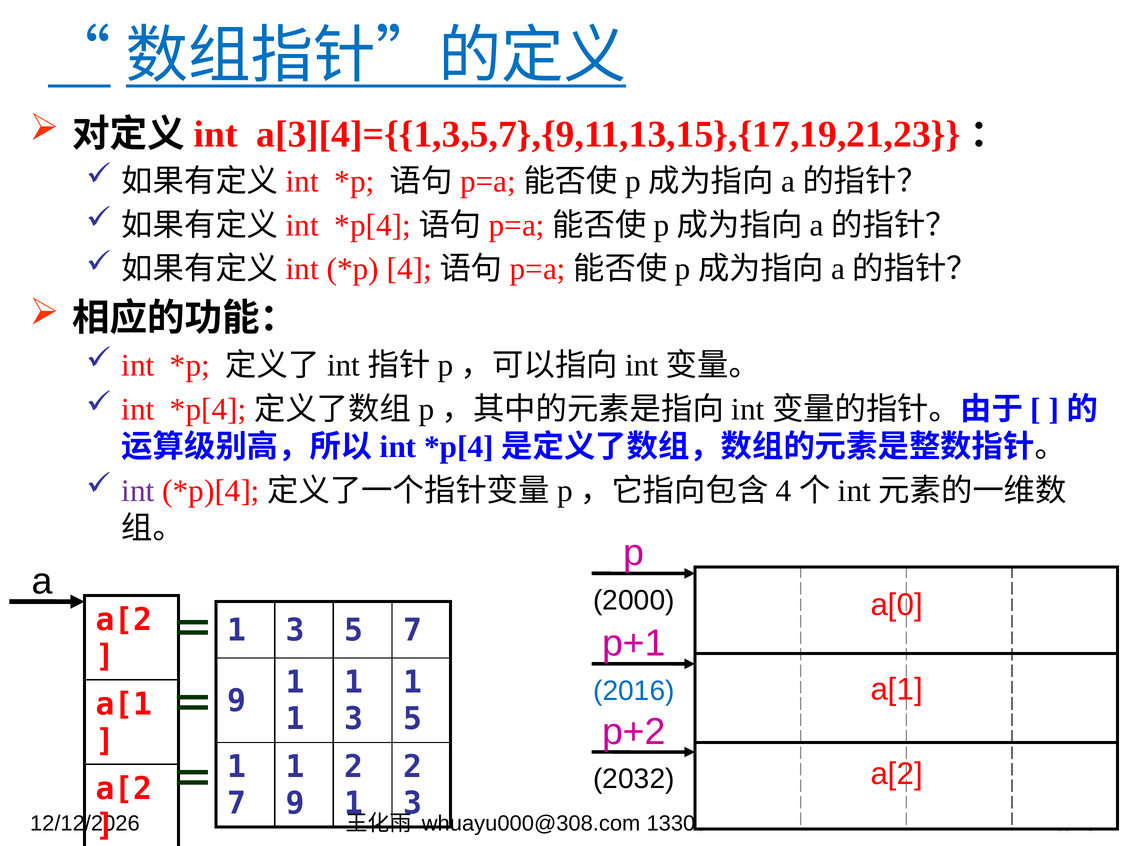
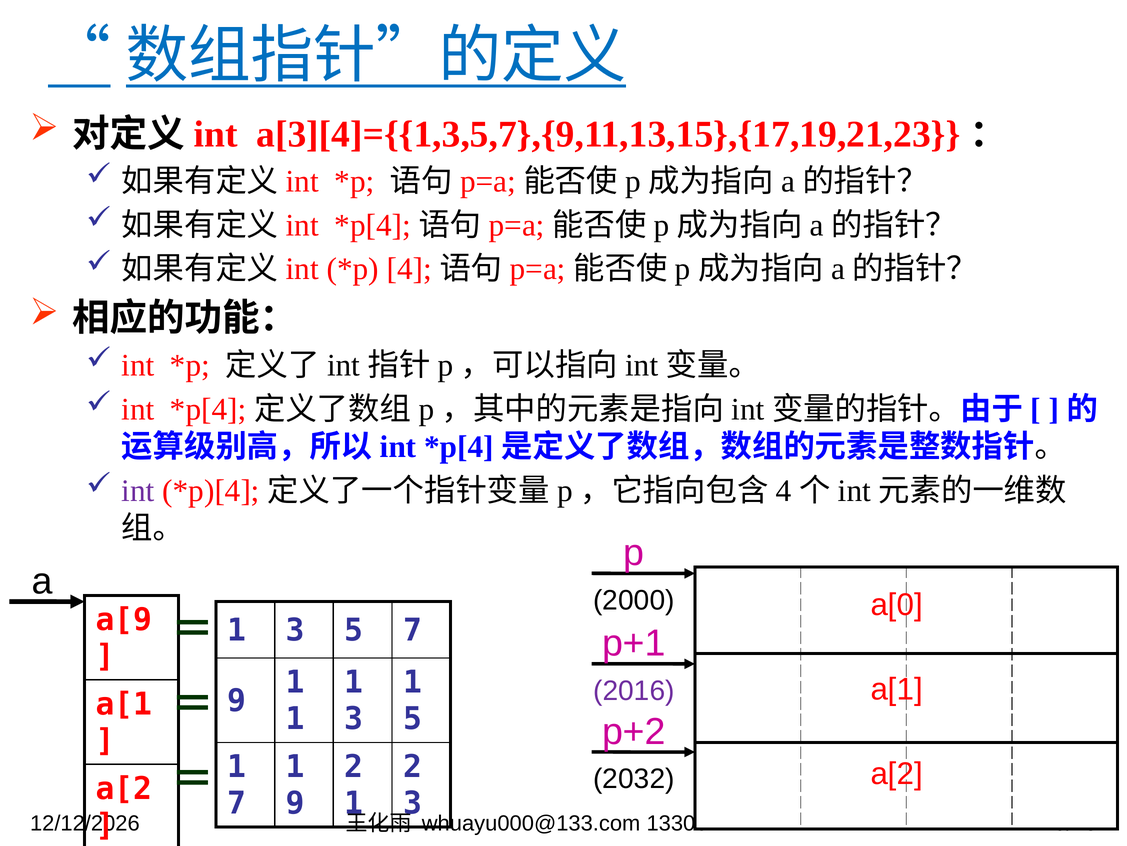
a[2: a[2 -> a[9 (124, 619)
2016 colour: blue -> purple (634, 690)
whuayu000@308.com: whuayu000@308.com -> whuayu000@133.com (531, 823)
